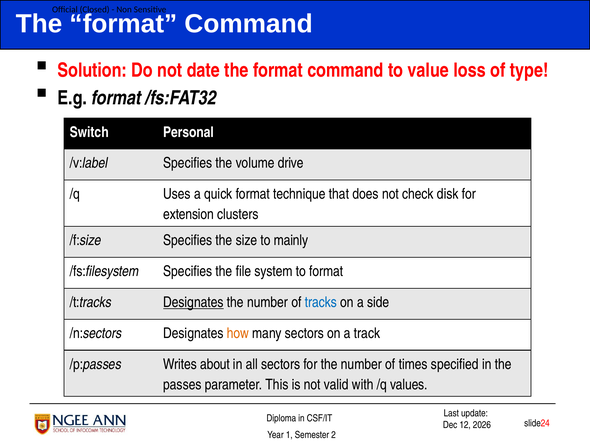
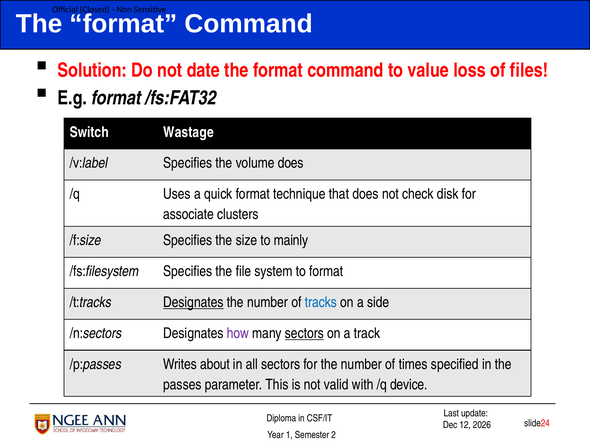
type: type -> files (529, 70)
Personal: Personal -> Wastage (188, 132)
volume drive: drive -> does (291, 163)
extension: extension -> associate (188, 214)
how colour: orange -> purple (238, 333)
sectors underline: none -> present (304, 333)
values: values -> device (409, 384)
